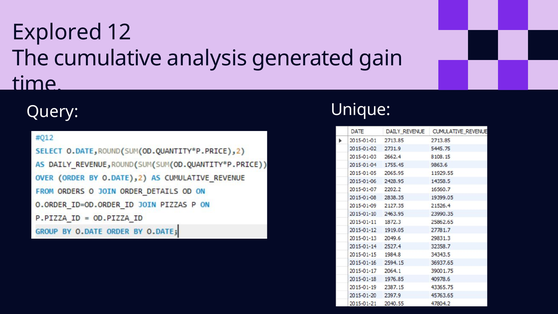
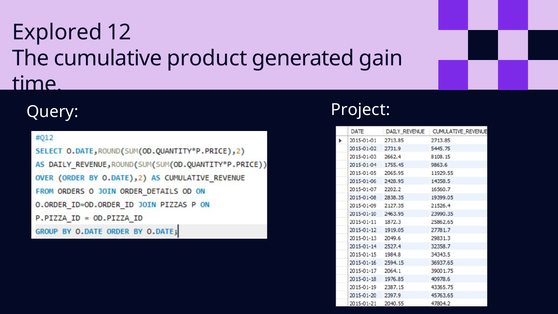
analysis: analysis -> product (207, 58)
Unique: Unique -> Project (360, 110)
